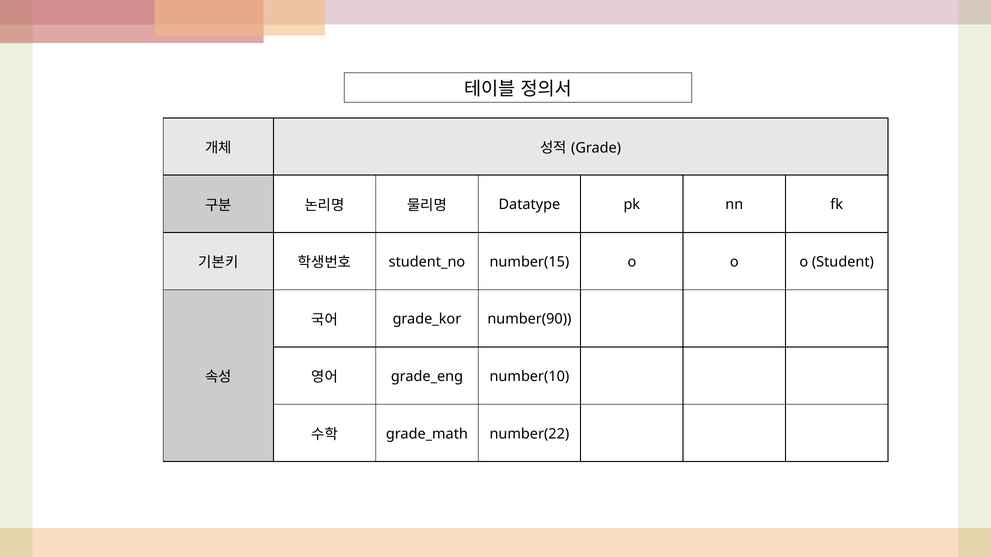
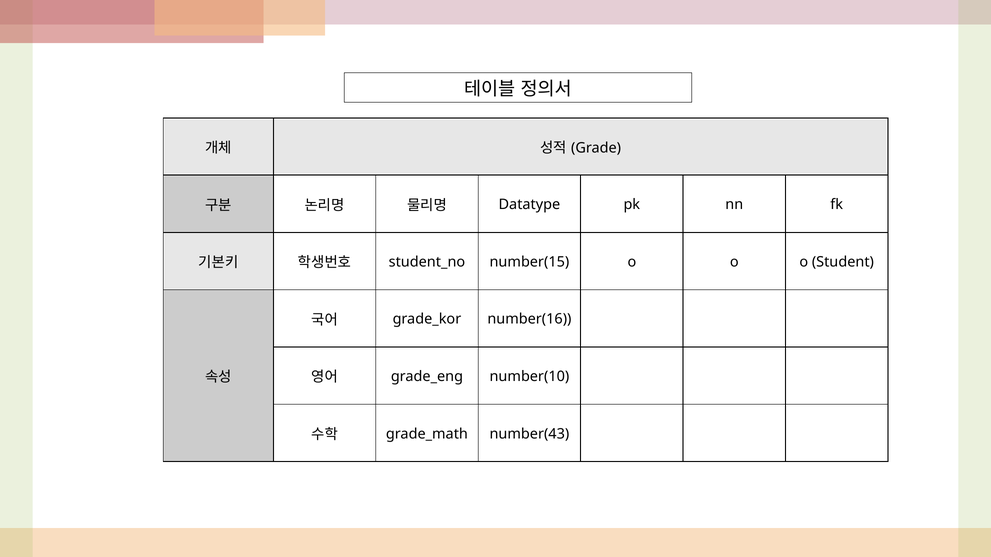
number(90: number(90 -> number(16 (529, 319)
number(22: number(22 -> number(43 (529, 434)
